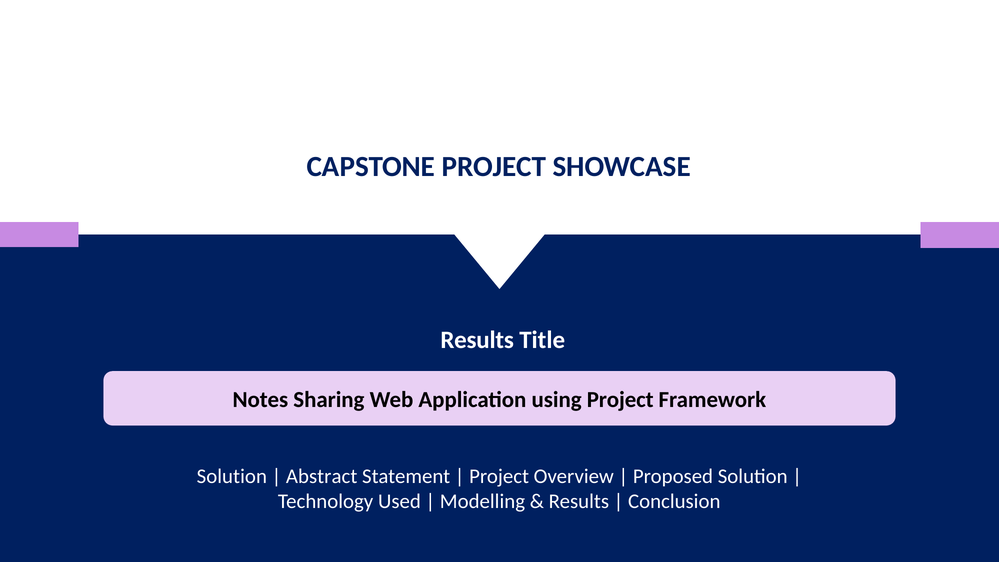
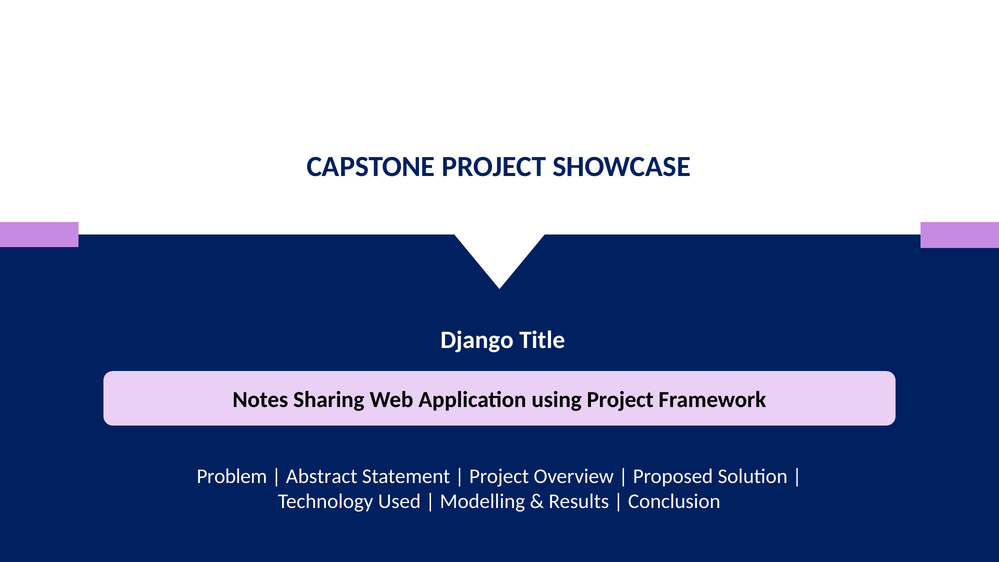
Results: Results -> Django (477, 340)
Solution: Solution -> Problem (232, 477)
